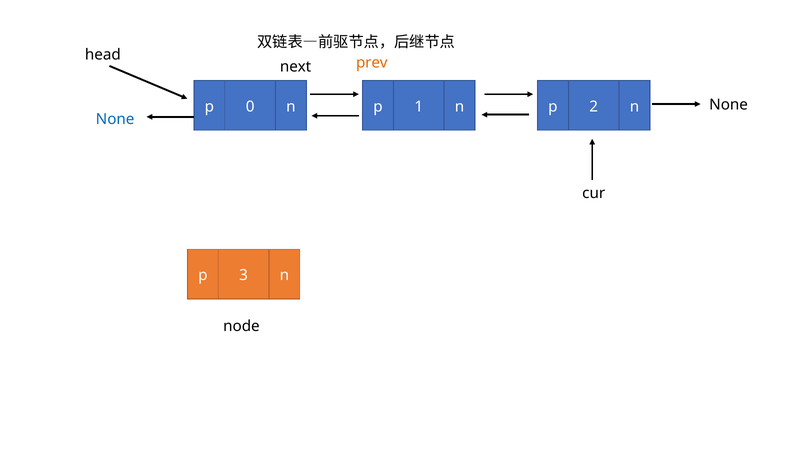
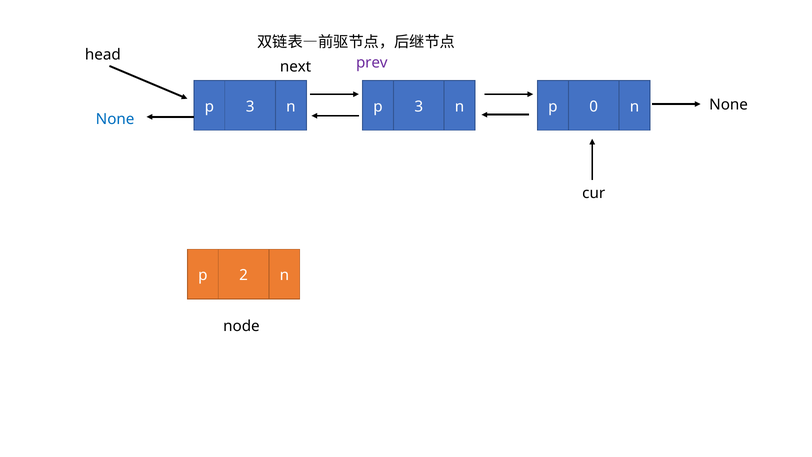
prev colour: orange -> purple (372, 63)
0: 0 -> 3 (250, 106)
n p 1: 1 -> 3 (419, 106)
2: 2 -> 0 (594, 106)
3: 3 -> 2 (244, 275)
